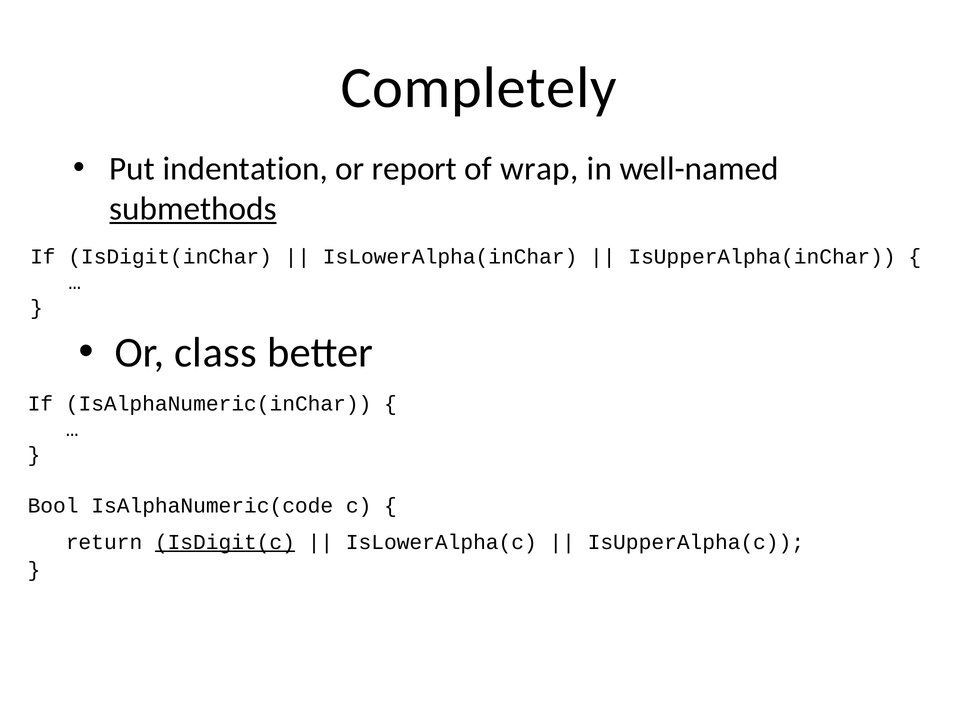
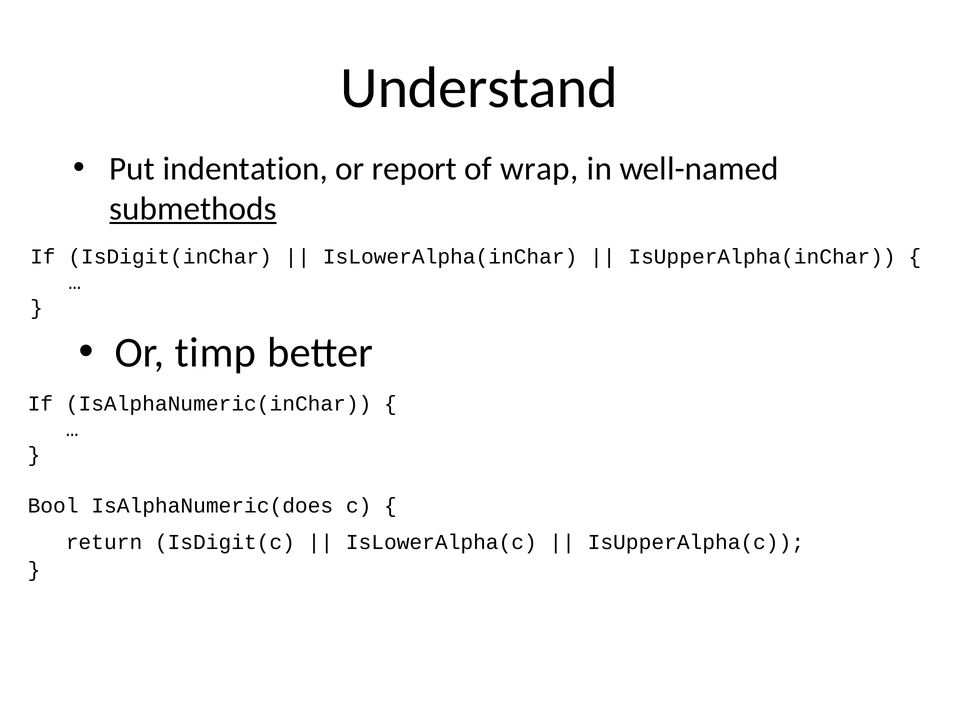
Completely: Completely -> Understand (479, 88)
class: class -> timp (216, 353)
IsAlphaNumeric(code: IsAlphaNumeric(code -> IsAlphaNumeric(does (212, 506)
IsDigit(c underline: present -> none (225, 542)
